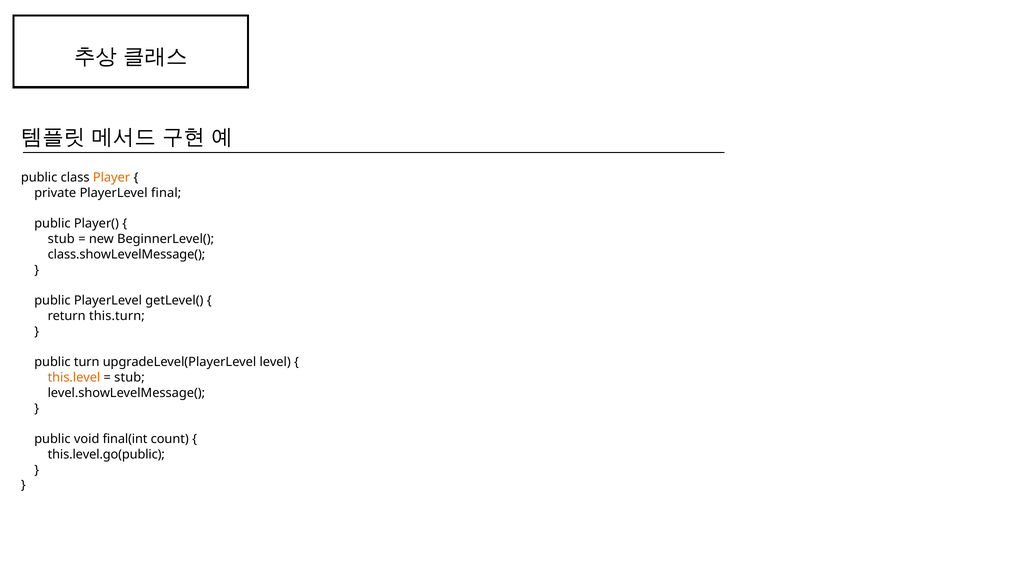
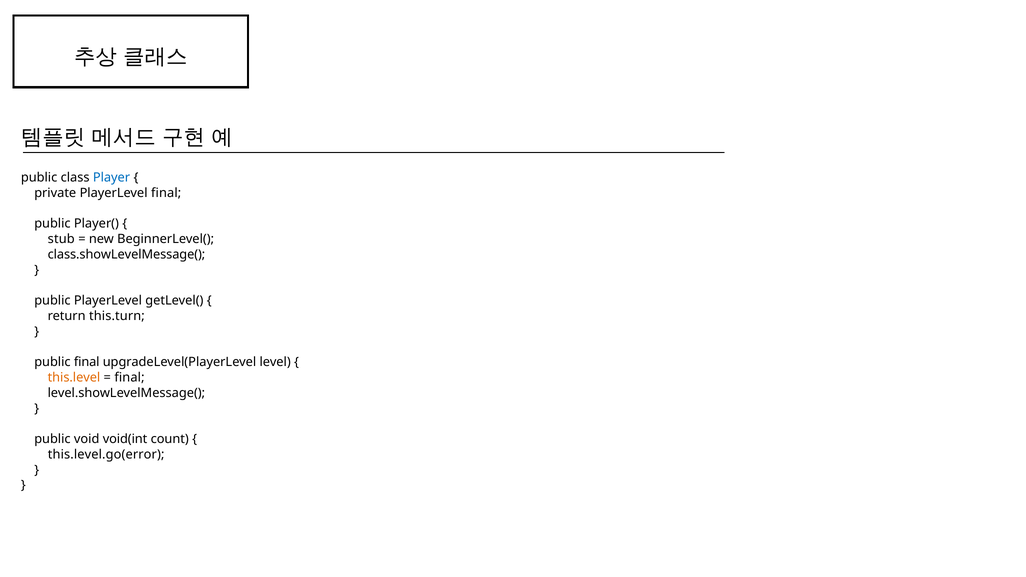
Player colour: orange -> blue (112, 178)
public turn: turn -> final (87, 362)
stub: stub -> final (130, 378)
final(int: final(int -> void(int (125, 439)
this.level.go(public: this.level.go(public -> this.level.go(error (106, 455)
